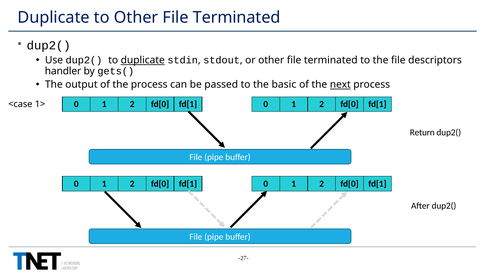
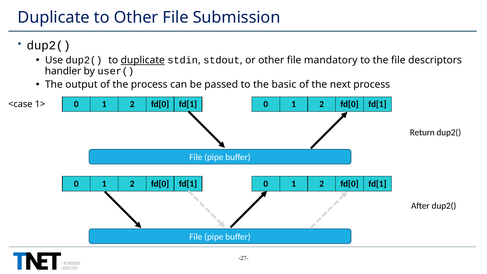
to Other File Terminated: Terminated -> Submission (237, 17)
or other file terminated: terminated -> mandatory (331, 60)
gets(: gets( -> user( (116, 71)
next underline: present -> none (340, 85)
